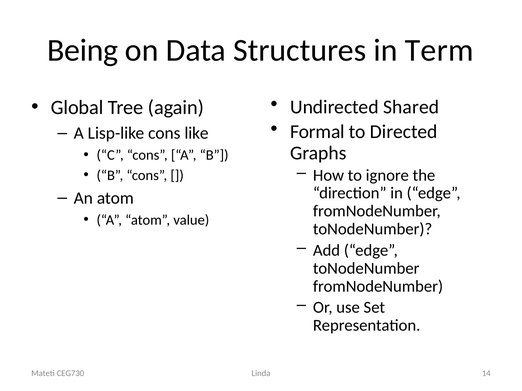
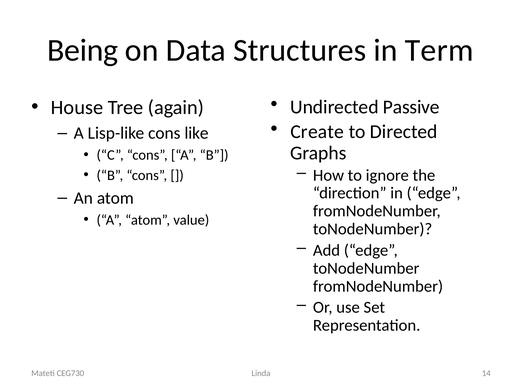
Shared: Shared -> Passive (411, 107)
Global: Global -> House (77, 108)
Formal: Formal -> Create (317, 132)
